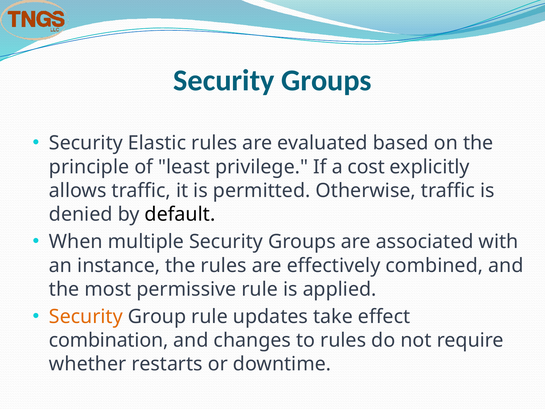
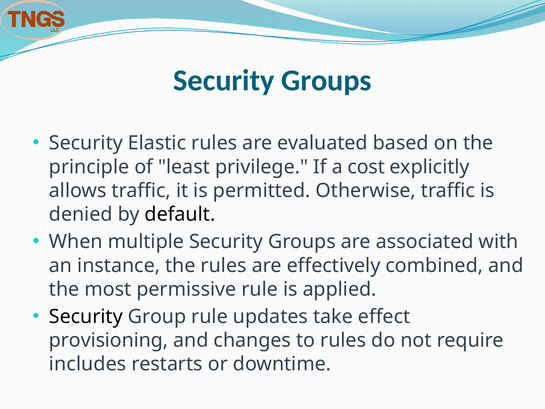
Security colour: orange -> black (86, 317)
combination: combination -> provisioning (109, 340)
whether: whether -> includes (88, 364)
